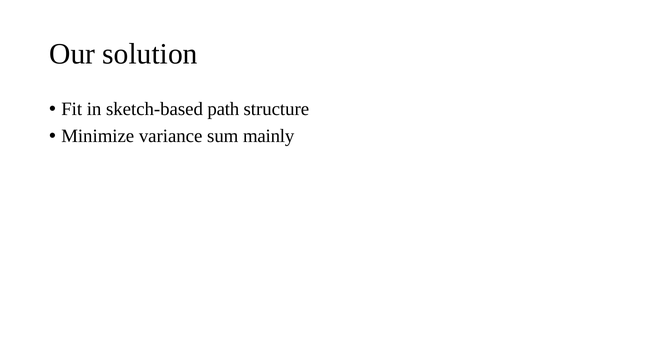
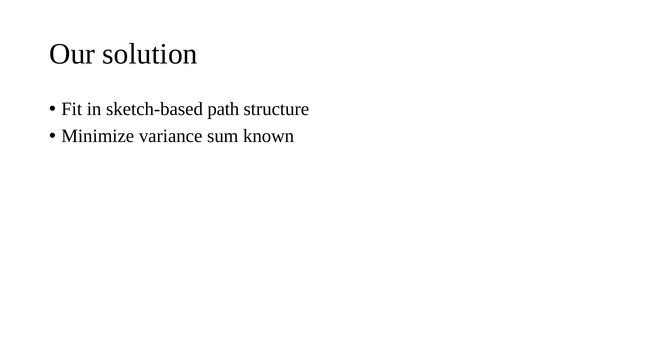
mainly: mainly -> known (269, 136)
